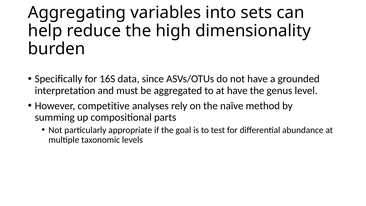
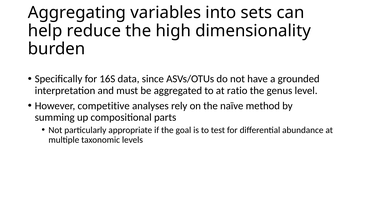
at have: have -> ratio (237, 90)
